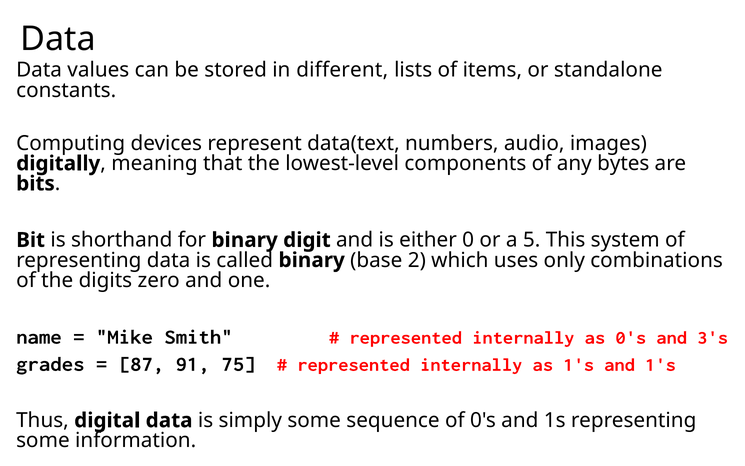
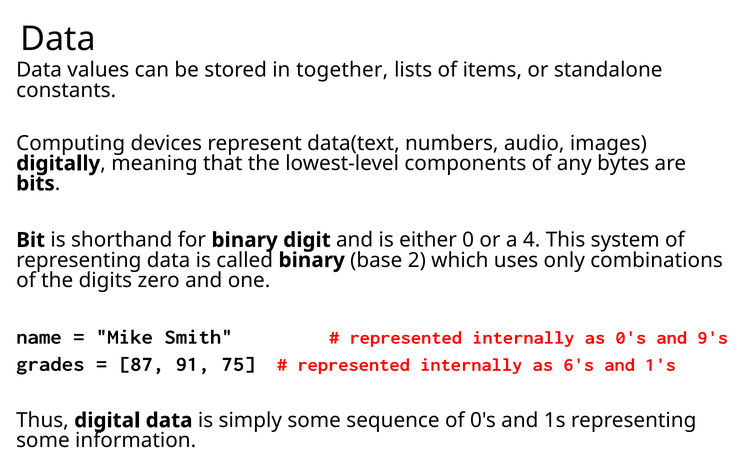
different: different -> together (342, 70)
5: 5 -> 4 (532, 240)
3's: 3's -> 9's (713, 337)
as 1's: 1's -> 6's (579, 364)
